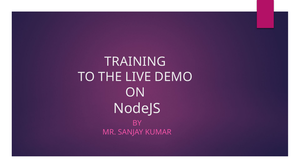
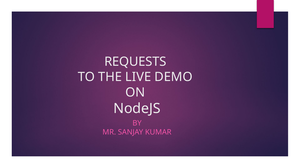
TRAINING: TRAINING -> REQUESTS (135, 62)
